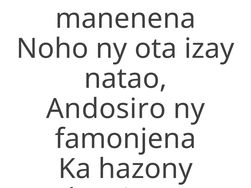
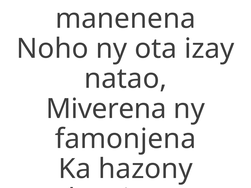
Andosiro: Andosiro -> Miverena (106, 109)
